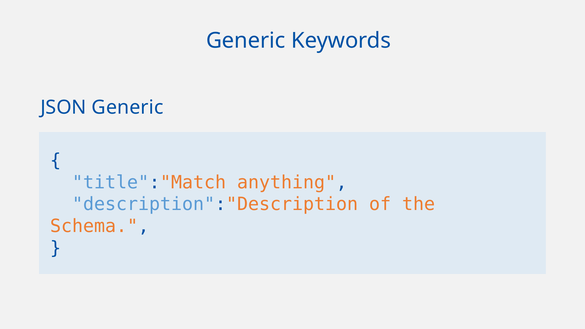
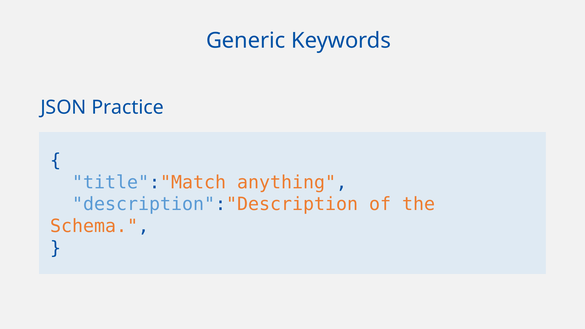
JSON Generic: Generic -> Practice (128, 107)
